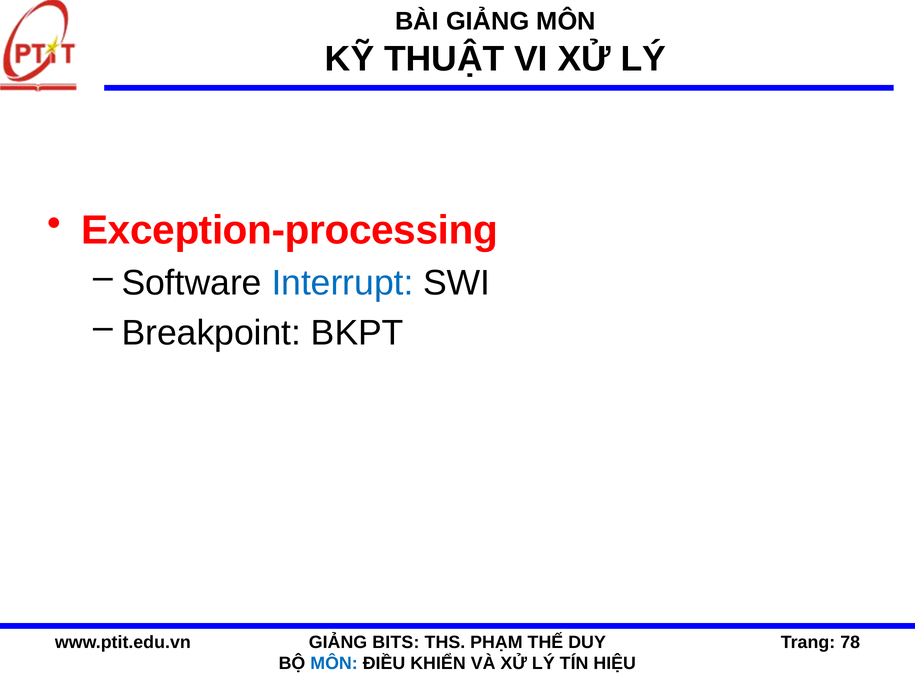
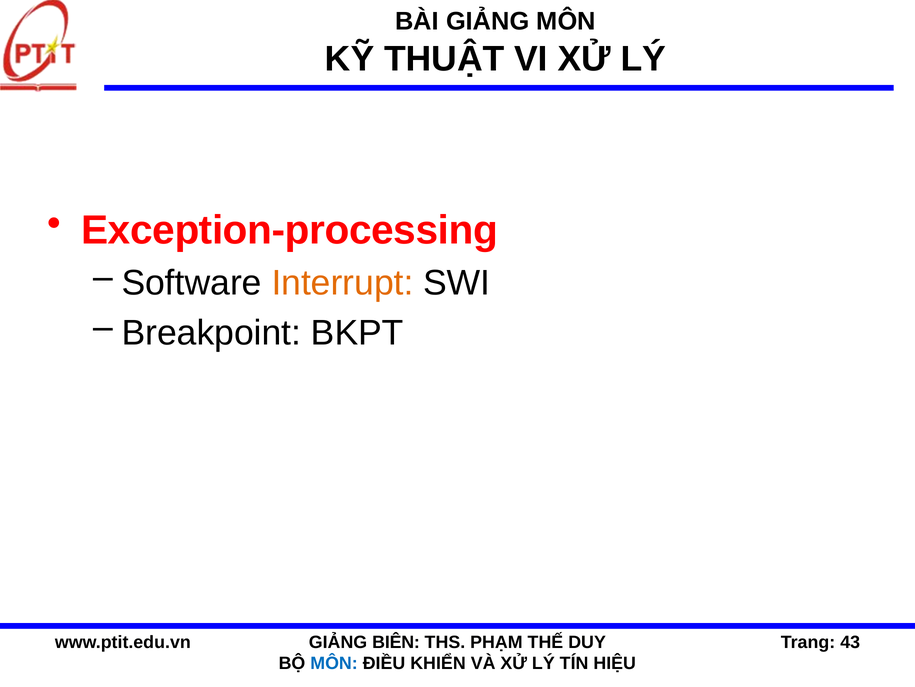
Interrupt colour: blue -> orange (342, 283)
BITS: BITS -> BIÊN (396, 641)
78: 78 -> 43 (850, 641)
